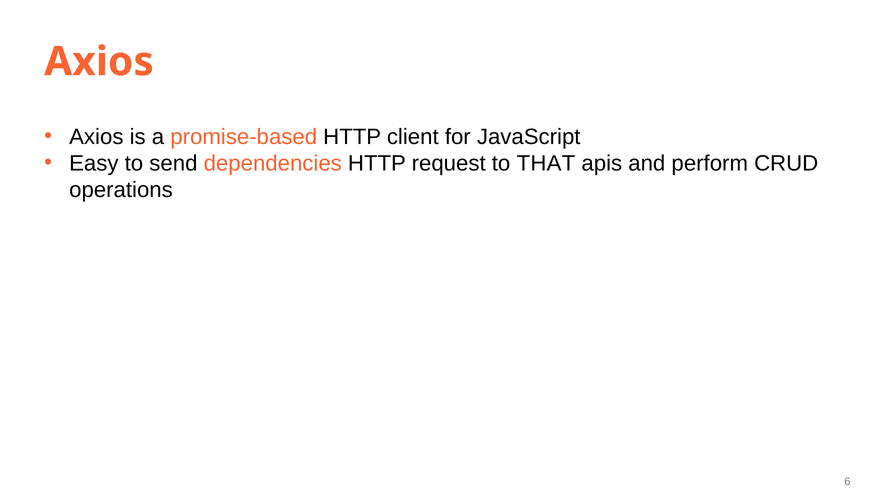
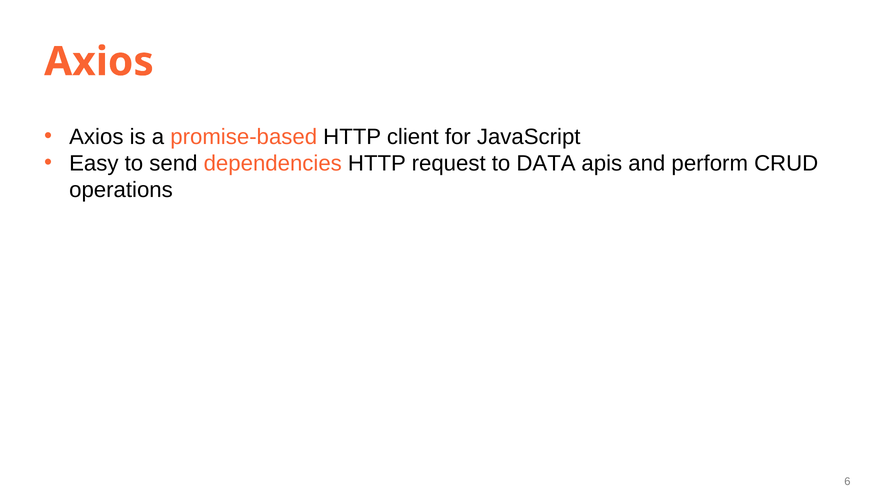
THAT: THAT -> DATA (546, 163)
